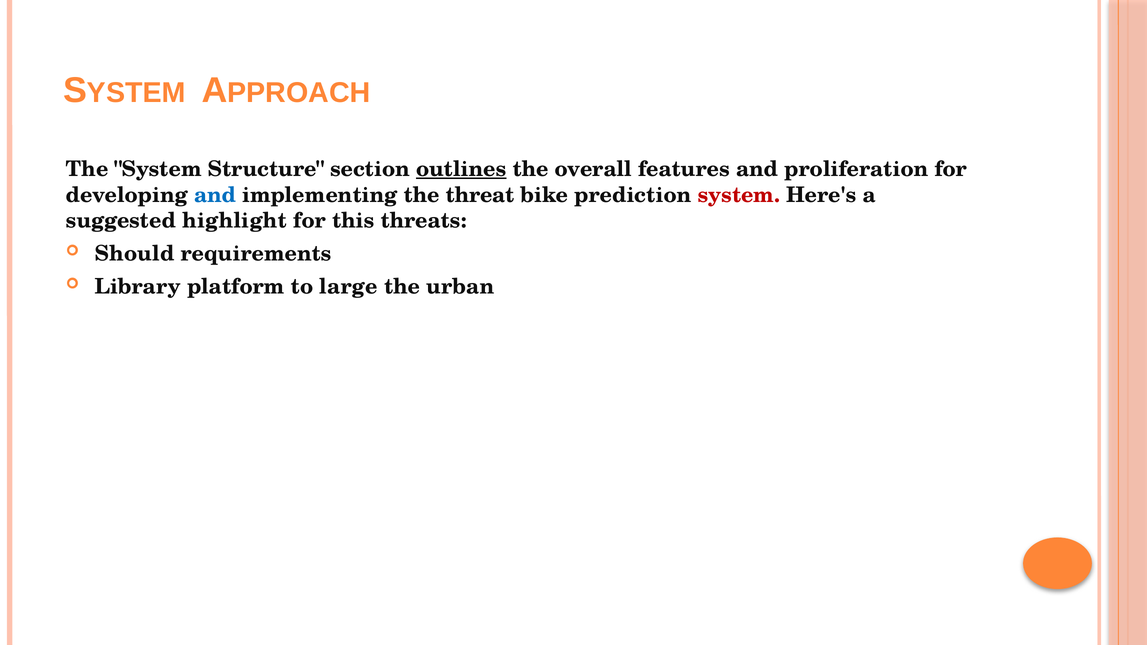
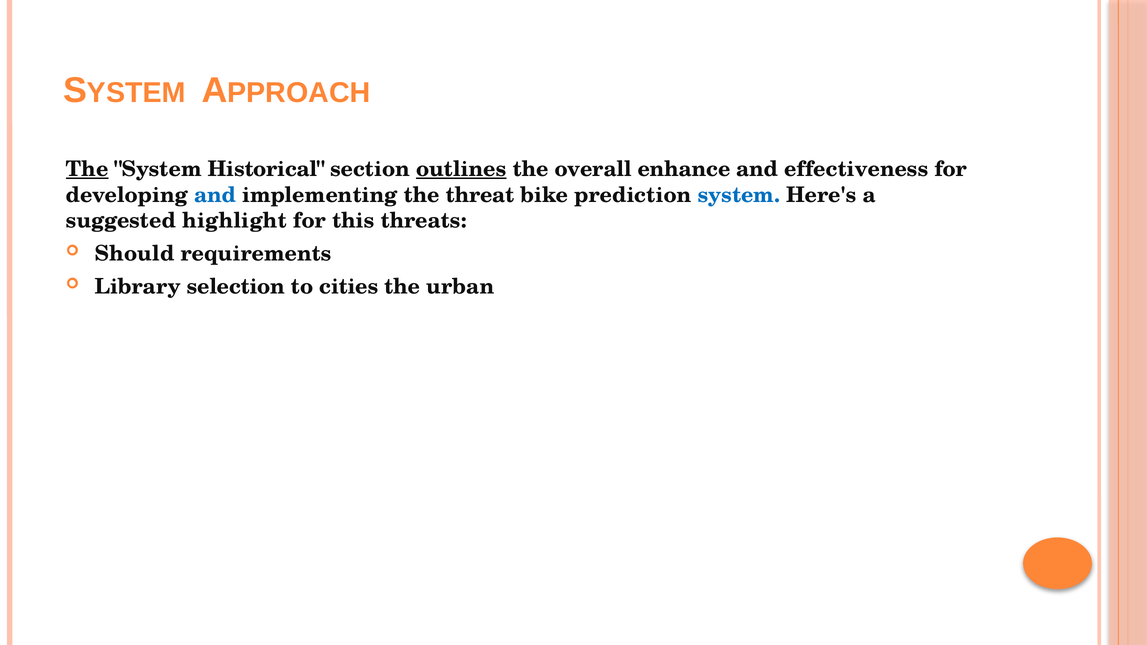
The underline: none -> present (87, 169)
Structure: Structure -> Historical (266, 169)
features: features -> enhance (684, 169)
proliferation: proliferation -> effectiveness (856, 169)
system colour: red -> blue (739, 195)
platform: platform -> selection (236, 287)
large: large -> cities (349, 287)
